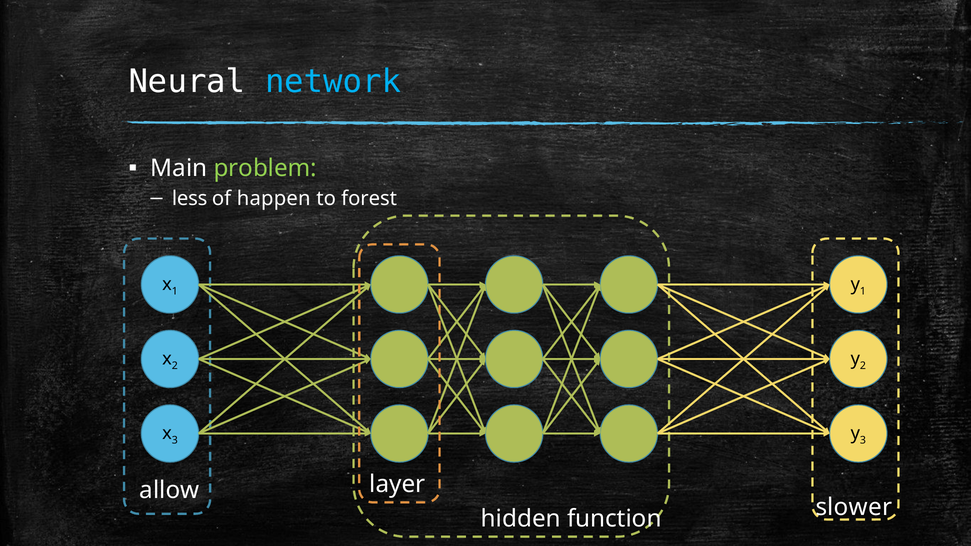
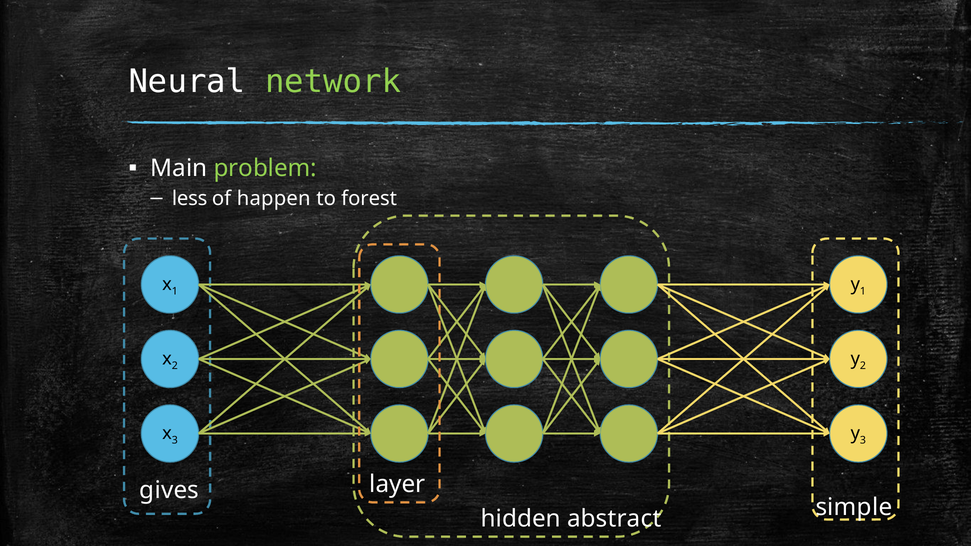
network colour: light blue -> light green (333, 82)
allow: allow -> gives (169, 490)
slower: slower -> simple (854, 508)
function: function -> abstract (614, 519)
